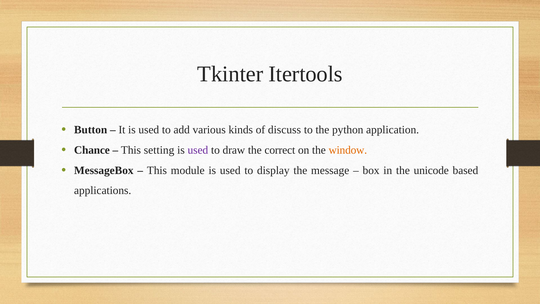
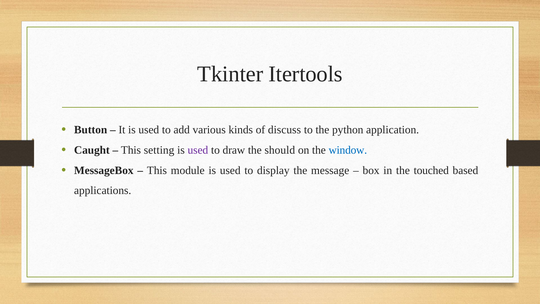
Chance: Chance -> Caught (92, 150)
correct: correct -> should (280, 150)
window colour: orange -> blue (348, 150)
unicode: unicode -> touched (431, 170)
